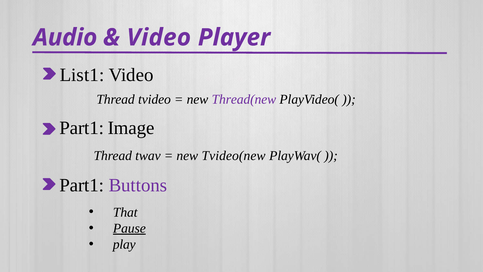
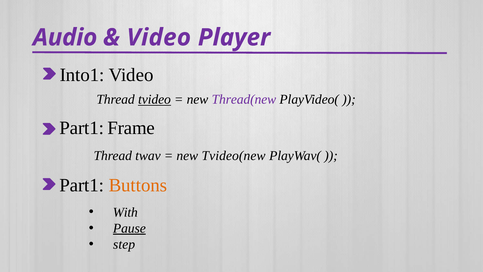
List1: List1 -> Into1 (82, 75)
tvideo underline: none -> present (154, 99)
Image: Image -> Frame (131, 128)
Buttons colour: purple -> orange (138, 185)
That: That -> With (125, 212)
play: play -> step (124, 244)
